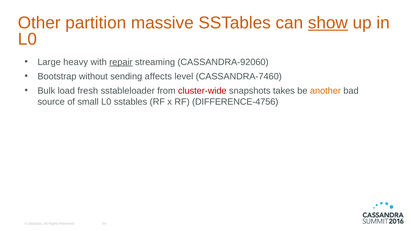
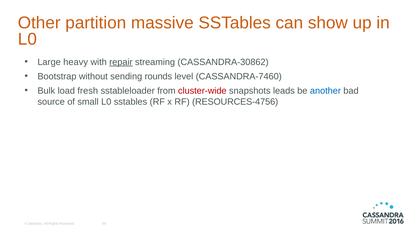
show underline: present -> none (328, 23)
CASSANDRA-92060: CASSANDRA-92060 -> CASSANDRA-30862 (223, 62)
affects: affects -> rounds (158, 76)
takes: takes -> leads (284, 91)
another colour: orange -> blue (325, 91)
DIFFERENCE-4756: DIFFERENCE-4756 -> RESOURCES-4756 (235, 102)
